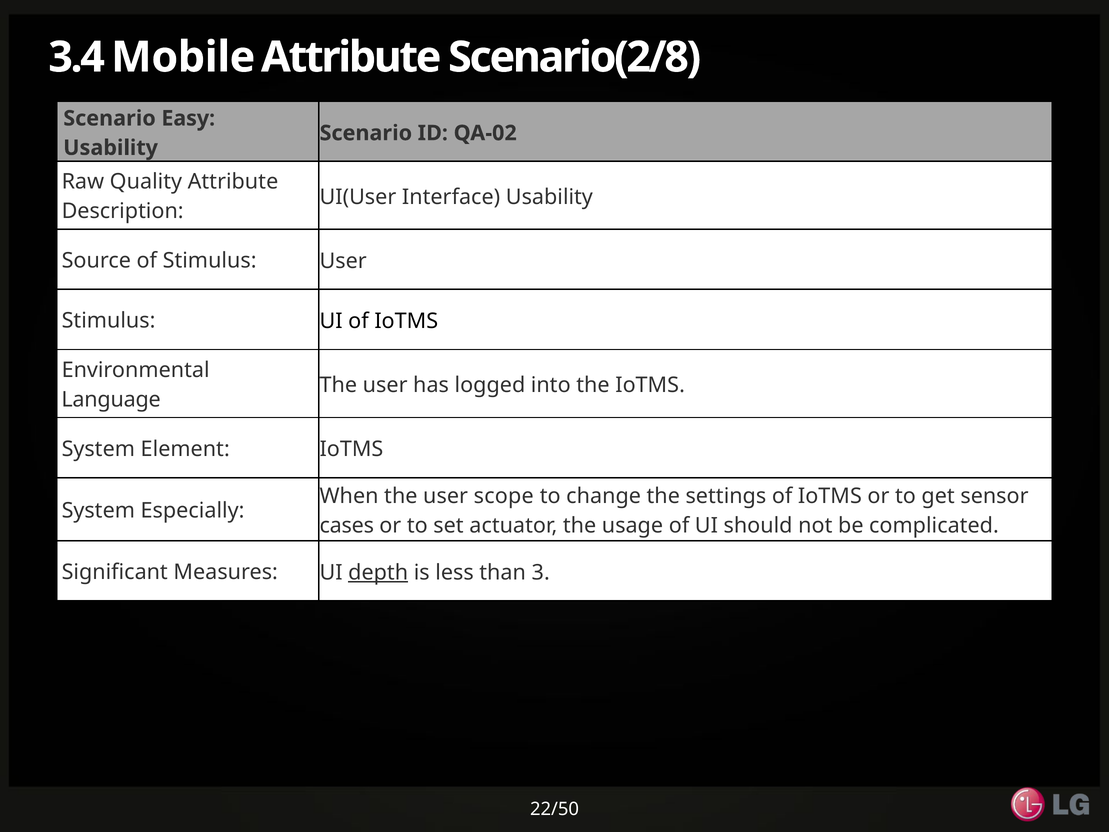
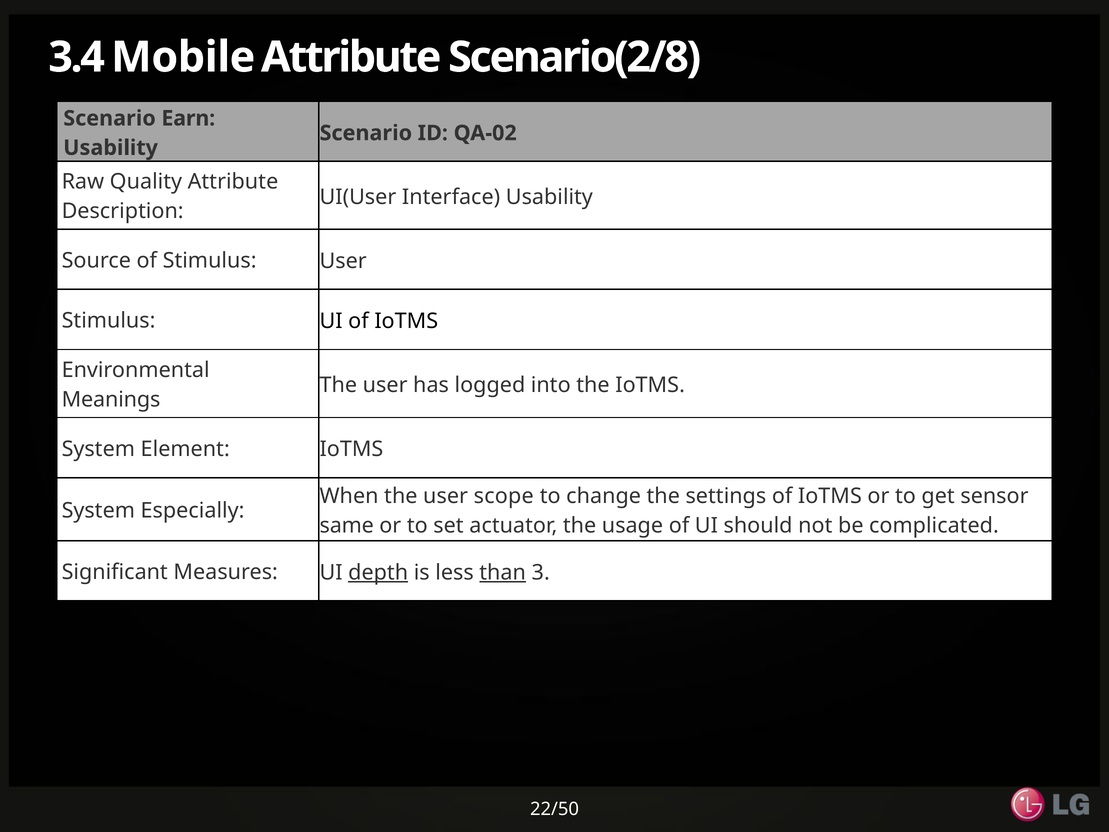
Easy: Easy -> Earn (188, 118)
Language: Language -> Meanings (111, 399)
cases: cases -> same (347, 525)
than underline: none -> present (503, 572)
